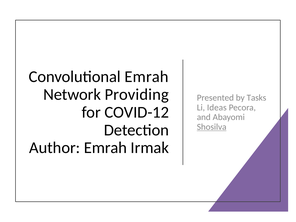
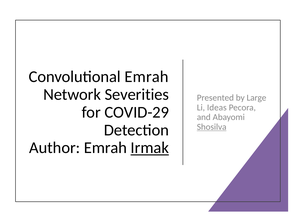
Providing: Providing -> Severities (137, 95)
Tasks: Tasks -> Large (256, 98)
COVID-12: COVID-12 -> COVID-29 (137, 112)
Irmak underline: none -> present (150, 148)
